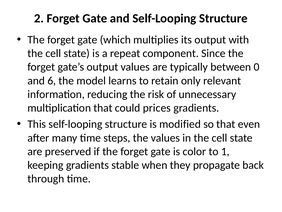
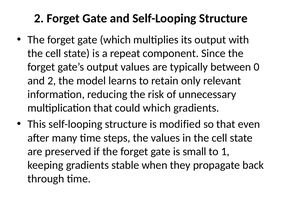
and 6: 6 -> 2 (52, 80)
could prices: prices -> which (157, 108)
color: color -> small (194, 151)
